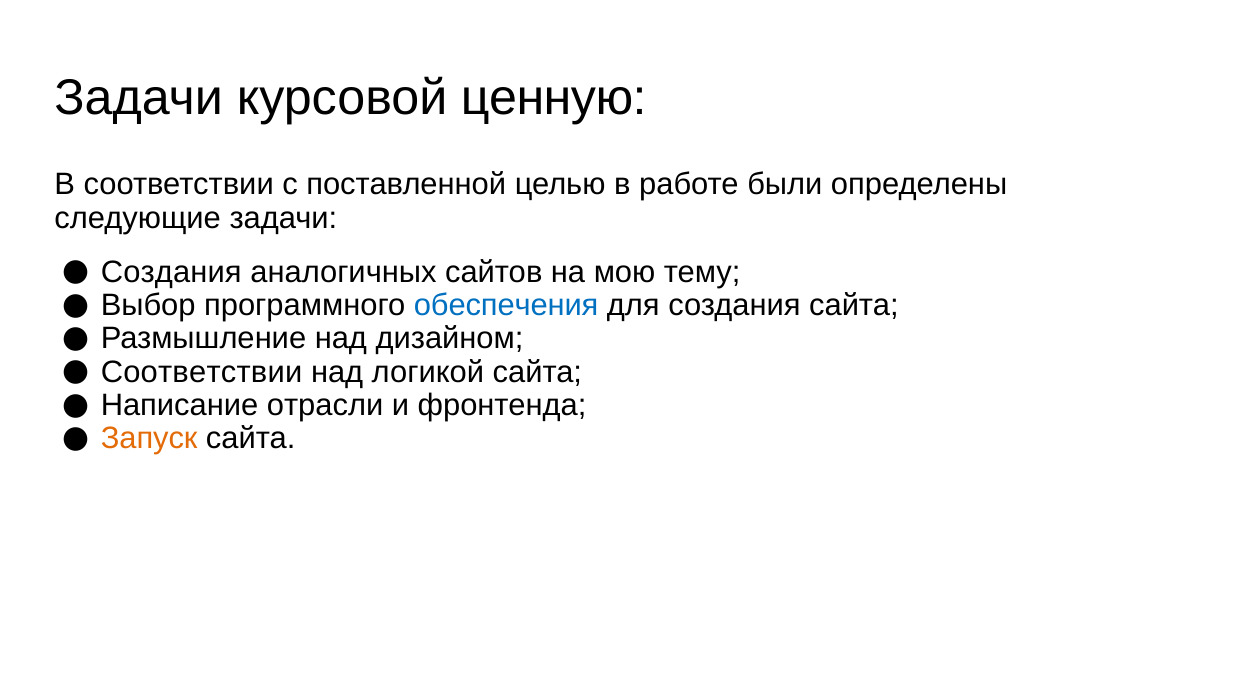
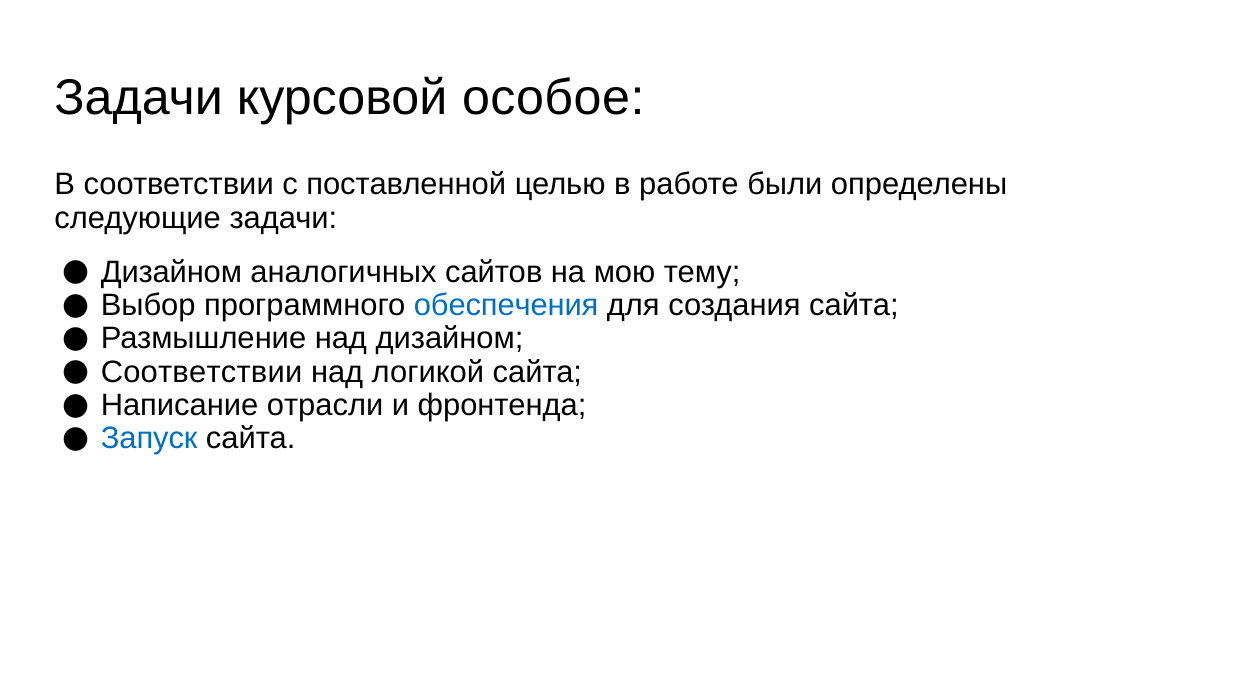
ценную: ценную -> особое (553, 98)
Создания: Создания -> Дизайном (171, 272)
Запуск colour: orange -> blue (149, 439)
